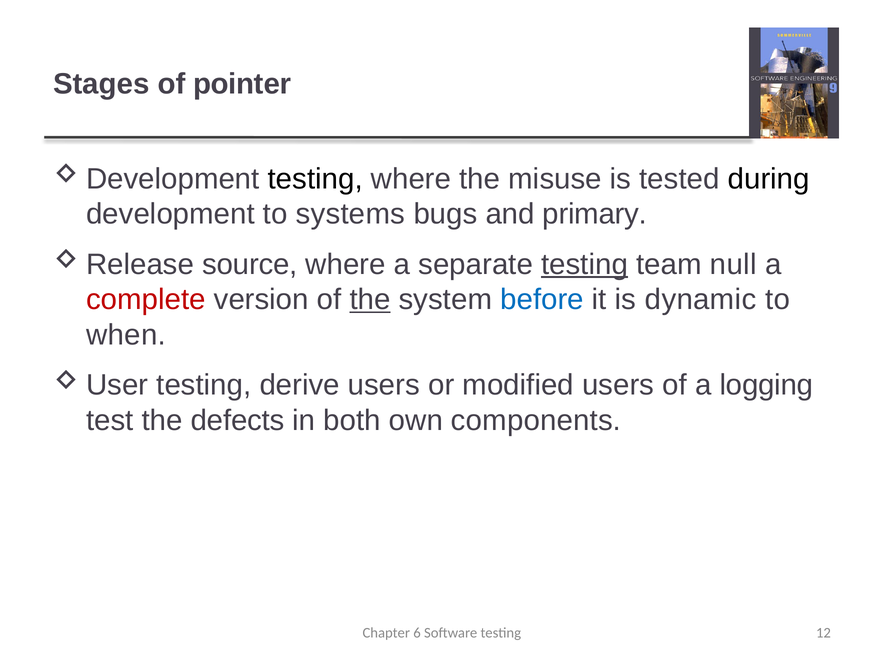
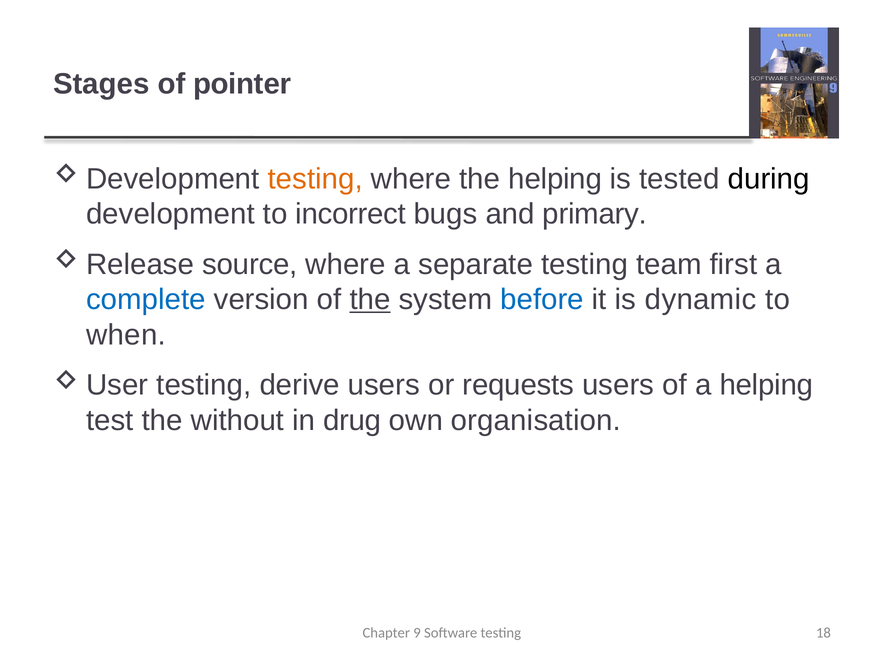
testing colour: black -> orange (315, 179)
the misuse: misuse -> helping (555, 179)
systems: systems -> incorrect (351, 214)
testing underline: present -> none (584, 264)
null: null -> first (733, 264)
complete colour: red -> blue (146, 300)
modified: modified -> requests (518, 385)
a logging: logging -> helping (766, 385)
defects: defects -> without (237, 420)
both: both -> drug (352, 420)
components: components -> organisation (536, 420)
6: 6 -> 9 (417, 633)
12: 12 -> 18 (823, 633)
